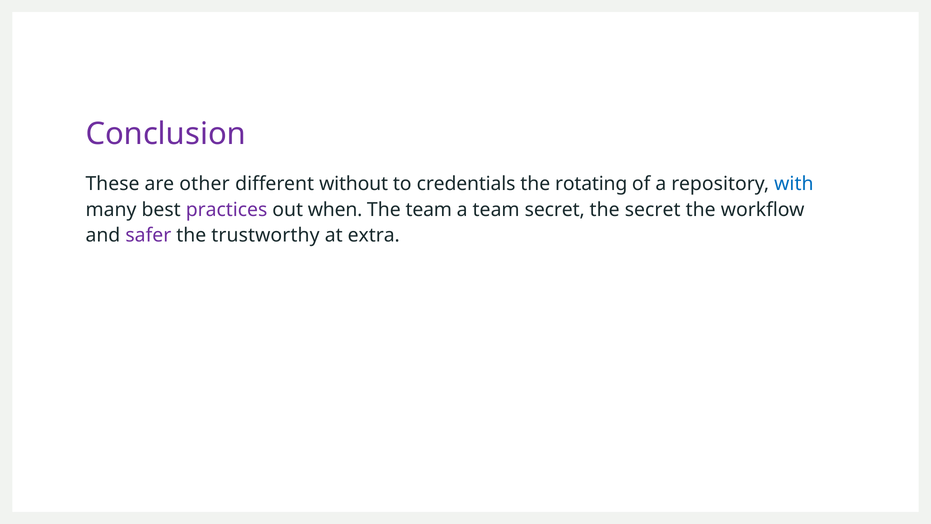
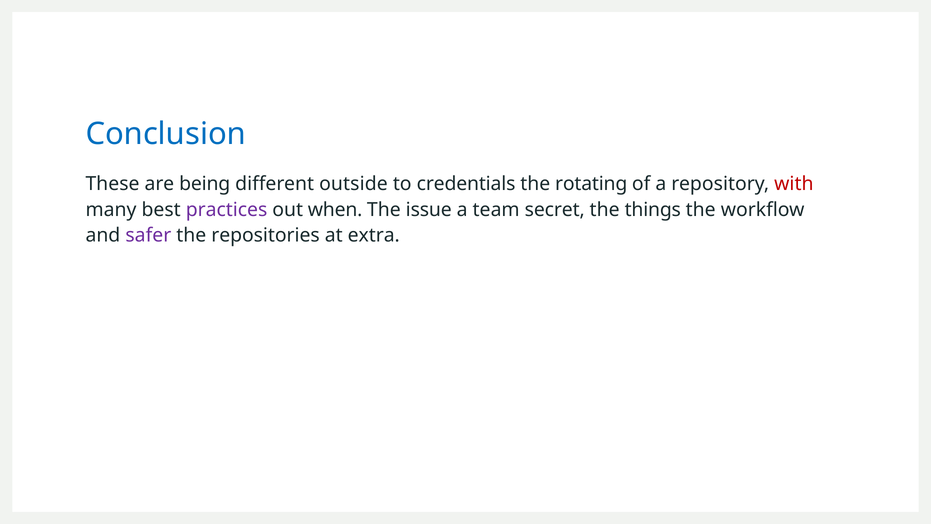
Conclusion colour: purple -> blue (166, 134)
other: other -> being (205, 184)
without: without -> outside (353, 184)
with colour: blue -> red (794, 184)
The team: team -> issue (429, 210)
the secret: secret -> things (653, 210)
trustworthy: trustworthy -> repositories (266, 235)
